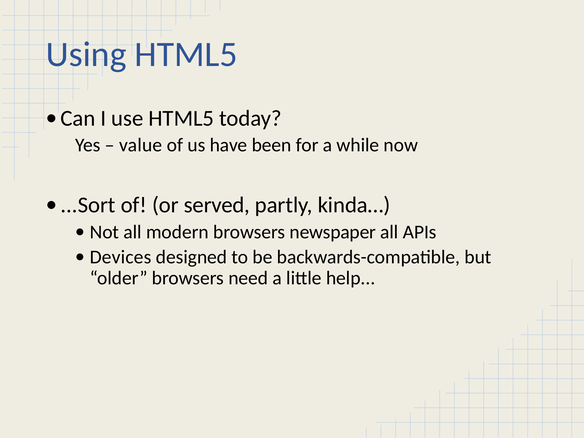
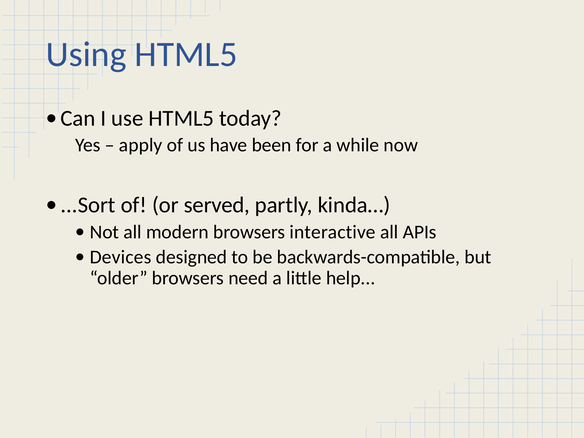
value: value -> apply (141, 145)
newspaper: newspaper -> interactive (333, 232)
